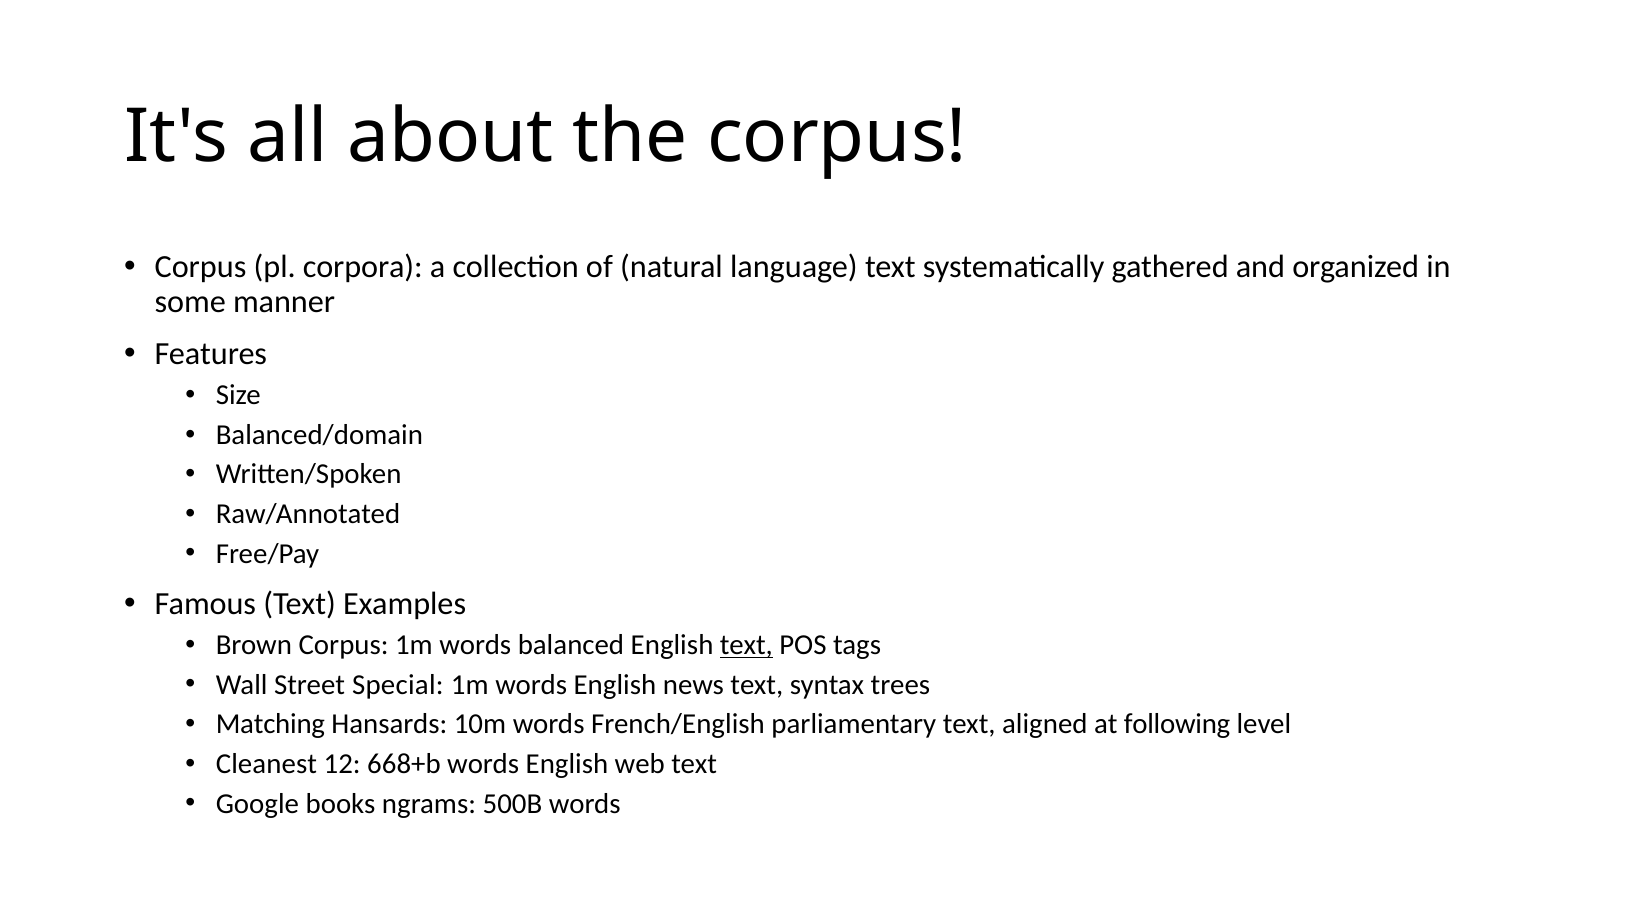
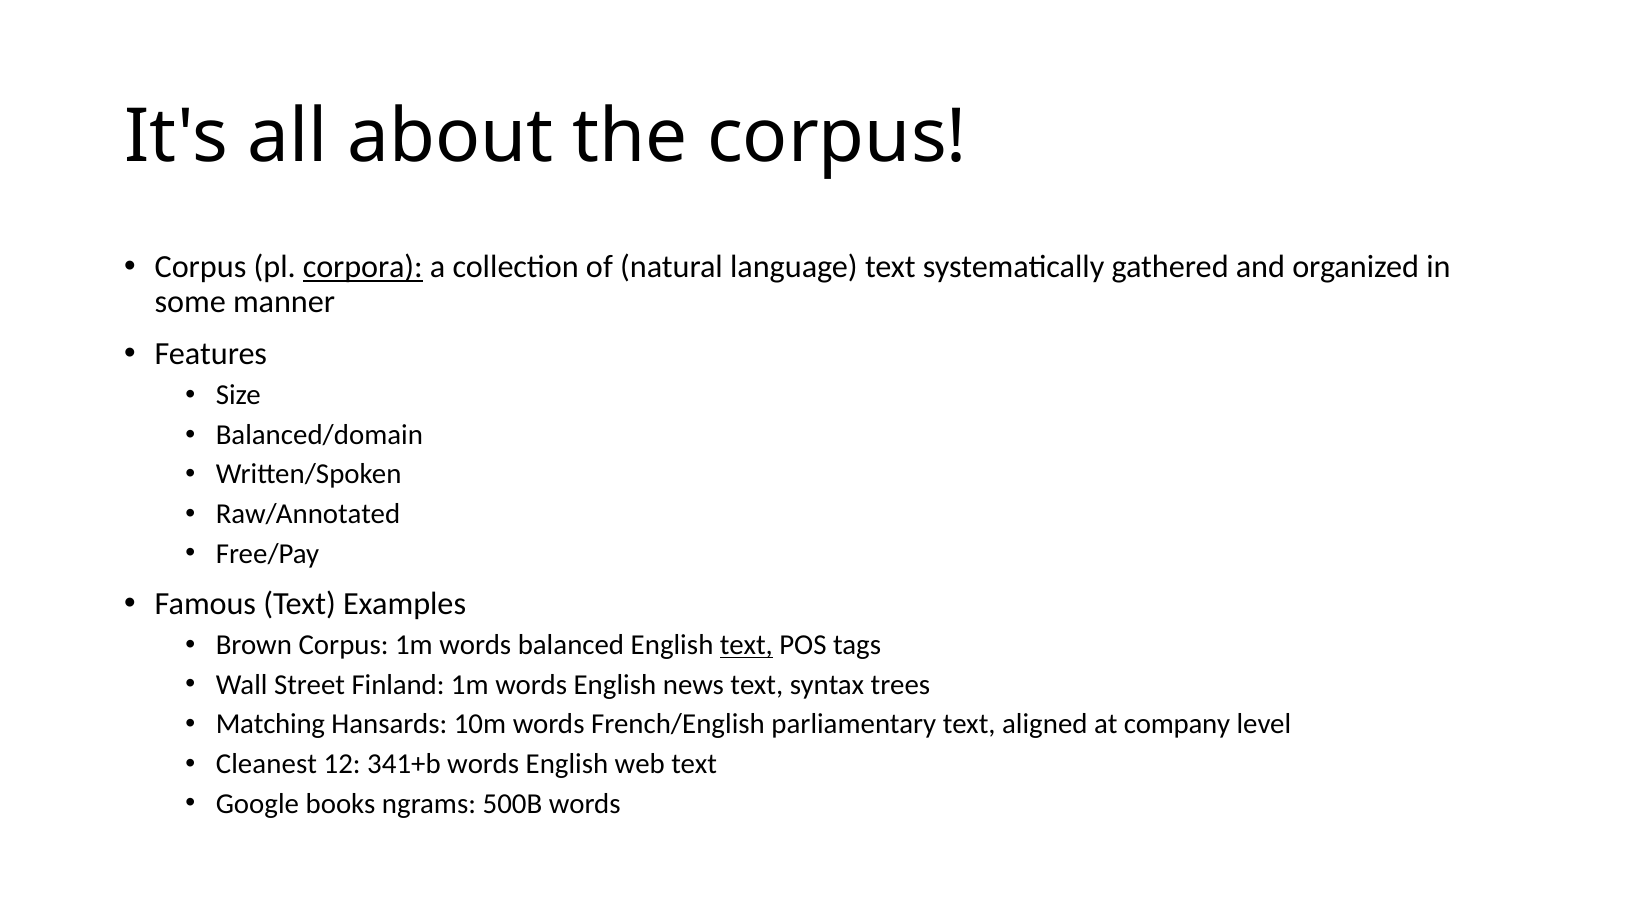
corpora underline: none -> present (363, 267)
Special: Special -> Finland (398, 685)
following: following -> company (1177, 725)
668+b: 668+b -> 341+b (404, 764)
